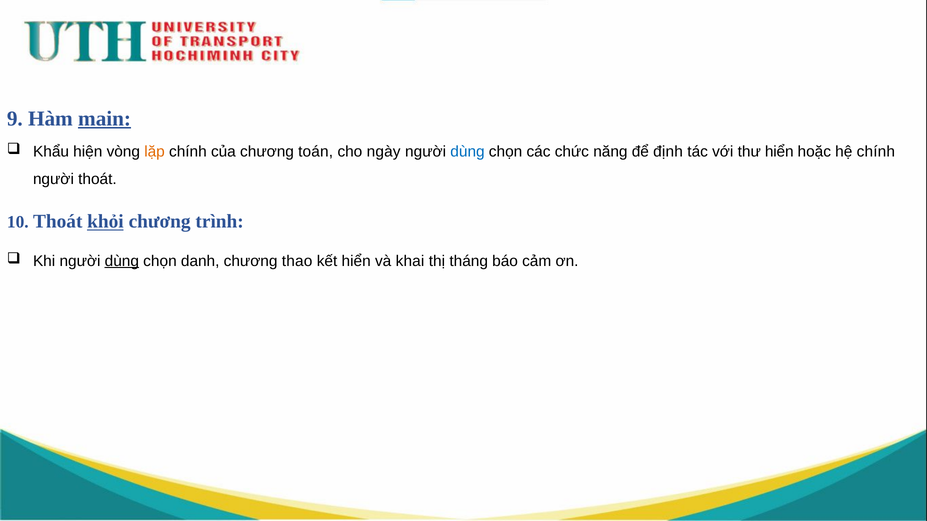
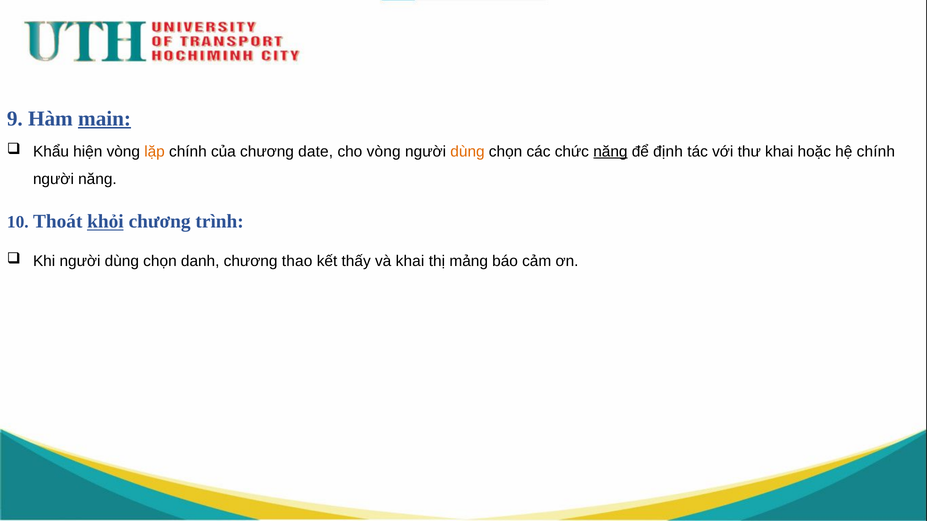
toán: toán -> date (316, 152)
cho ngày: ngày -> vòng (384, 152)
dùng colour: blue -> orange (468, 152)
năng underline: none -> present (610, 152)
thư hiển: hiển -> khai (779, 152)
người thoát: thoát -> năng (97, 179)
dùng underline: present -> none (122, 261)
kết hiển: hiển -> thấy (356, 261)
tháng: tháng -> mảng (469, 261)
